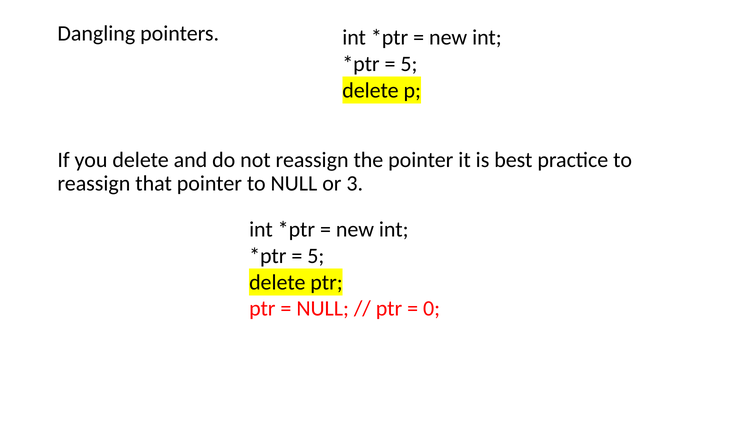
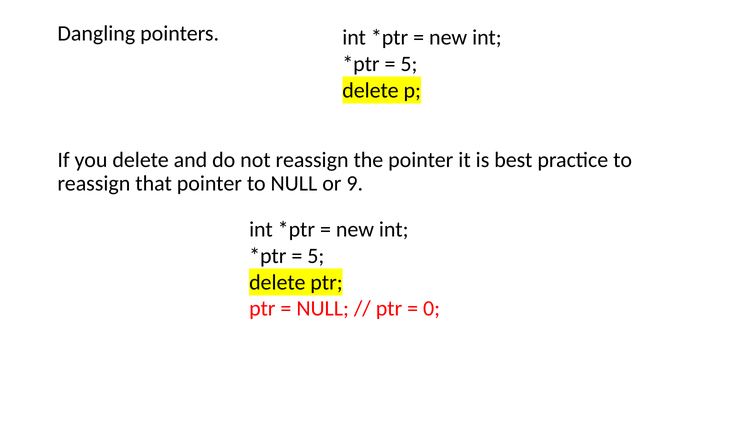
3: 3 -> 9 (355, 184)
